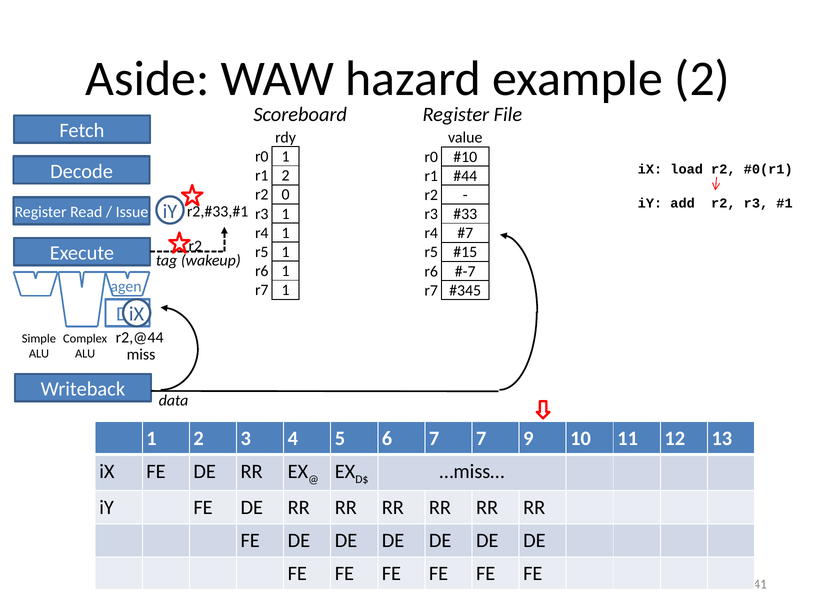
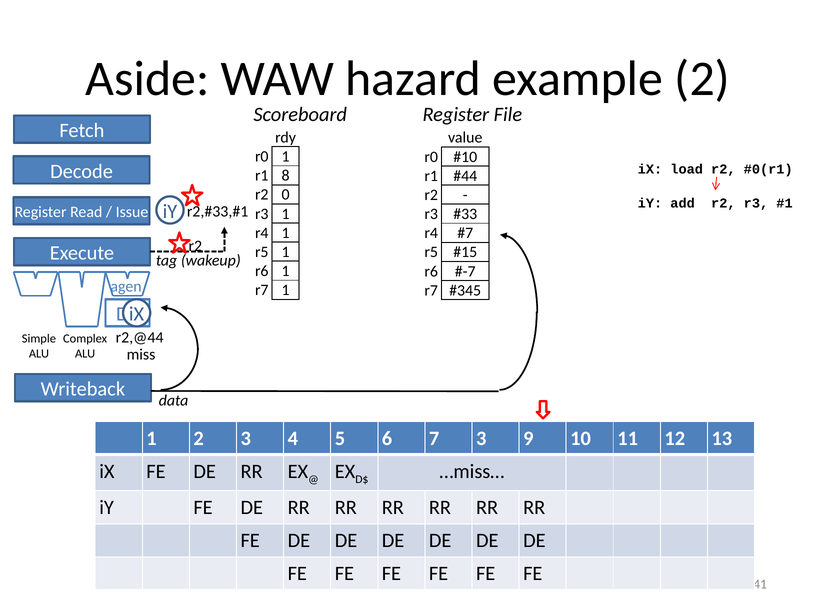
r1 2: 2 -> 8 (286, 176)
7 7: 7 -> 3 (481, 438)
